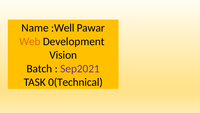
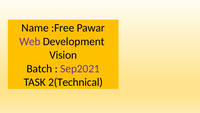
:Well: :Well -> :Free (63, 28)
Web colour: orange -> purple (30, 41)
0(Technical: 0(Technical -> 2(Technical (76, 82)
